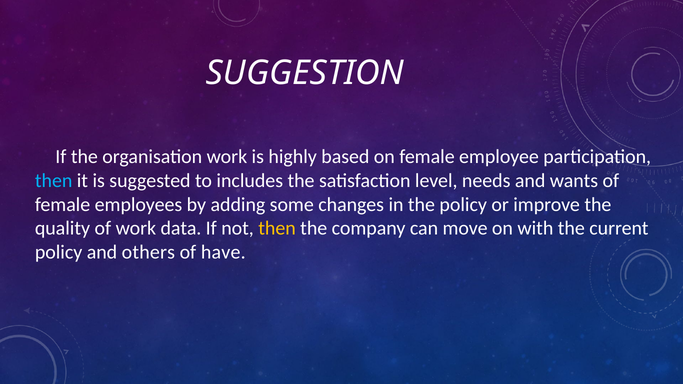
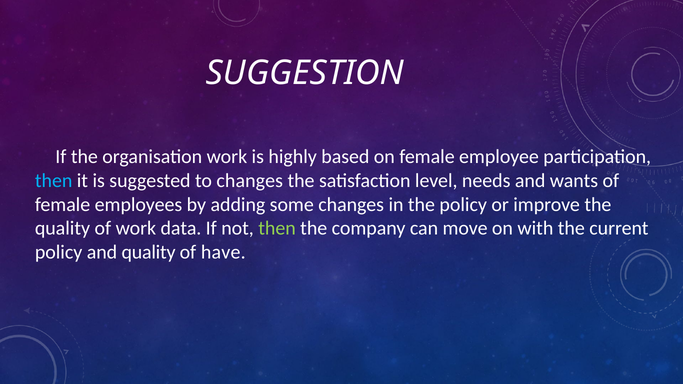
to includes: includes -> changes (250, 181)
then colour: yellow -> light green (277, 228)
and others: others -> quality (149, 252)
